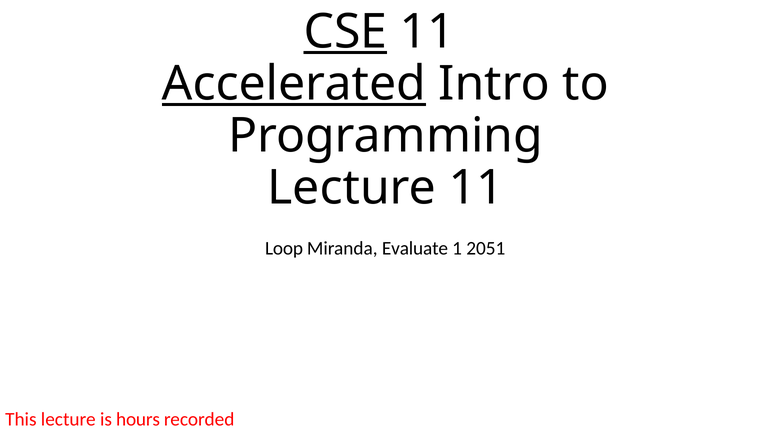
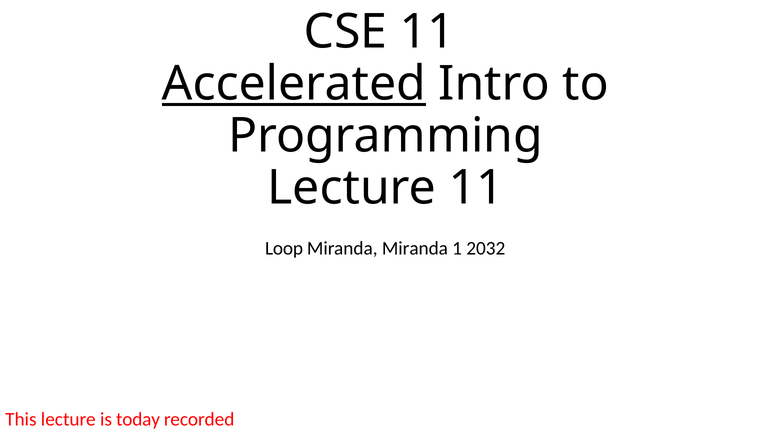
CSE underline: present -> none (345, 32)
Miranda Evaluate: Evaluate -> Miranda (415, 248)
2051: 2051 -> 2032 (486, 248)
hours: hours -> today (138, 419)
